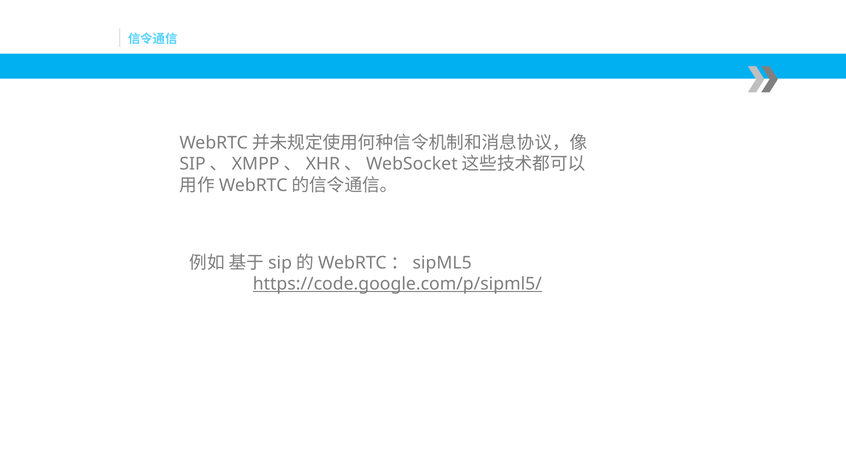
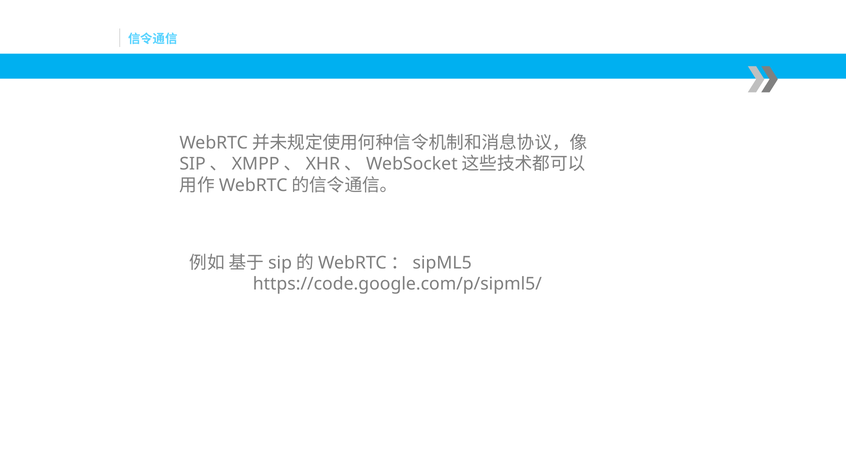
https://code.google.com/p/sipml5/ underline: present -> none (397, 284)
